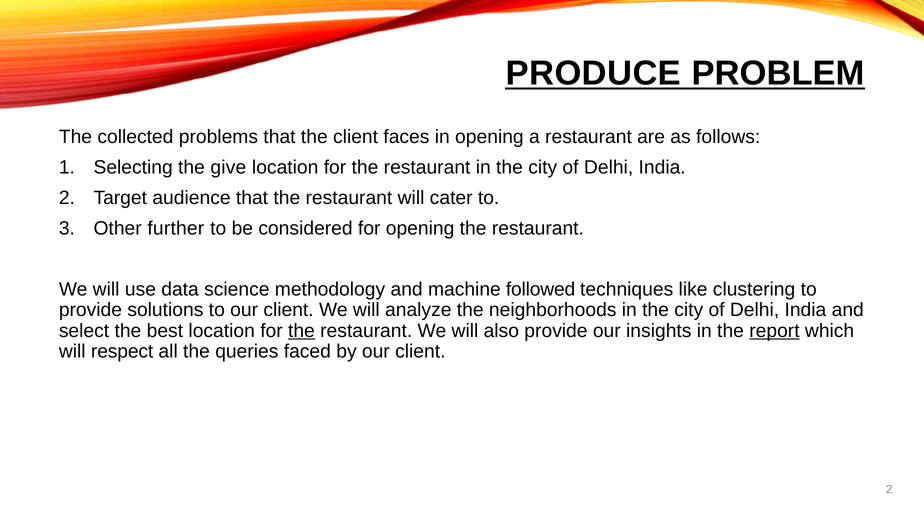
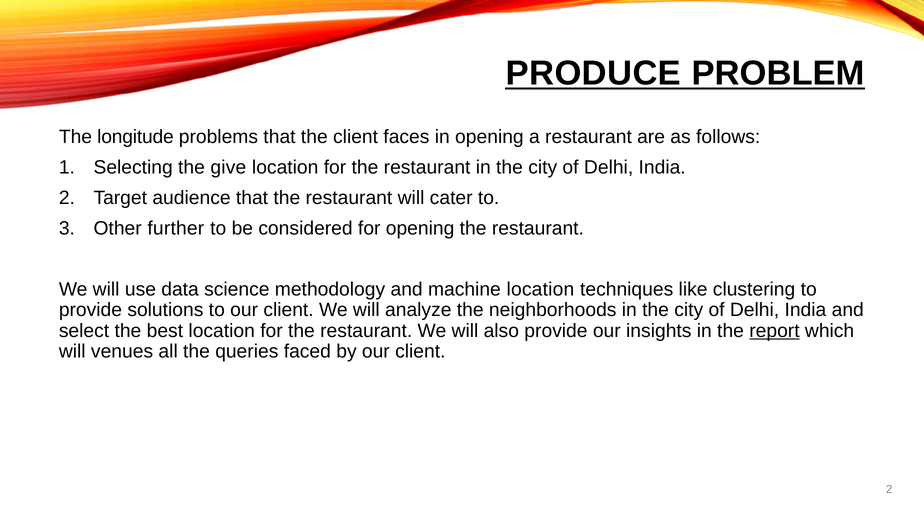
collected: collected -> longitude (136, 137)
machine followed: followed -> location (540, 289)
the underline: present -> none (301, 331)
respect: respect -> venues (122, 351)
